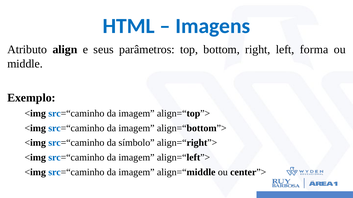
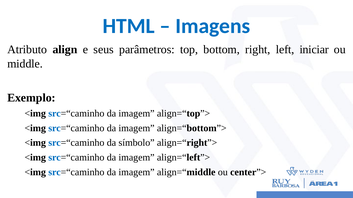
forma: forma -> iniciar (314, 50)
